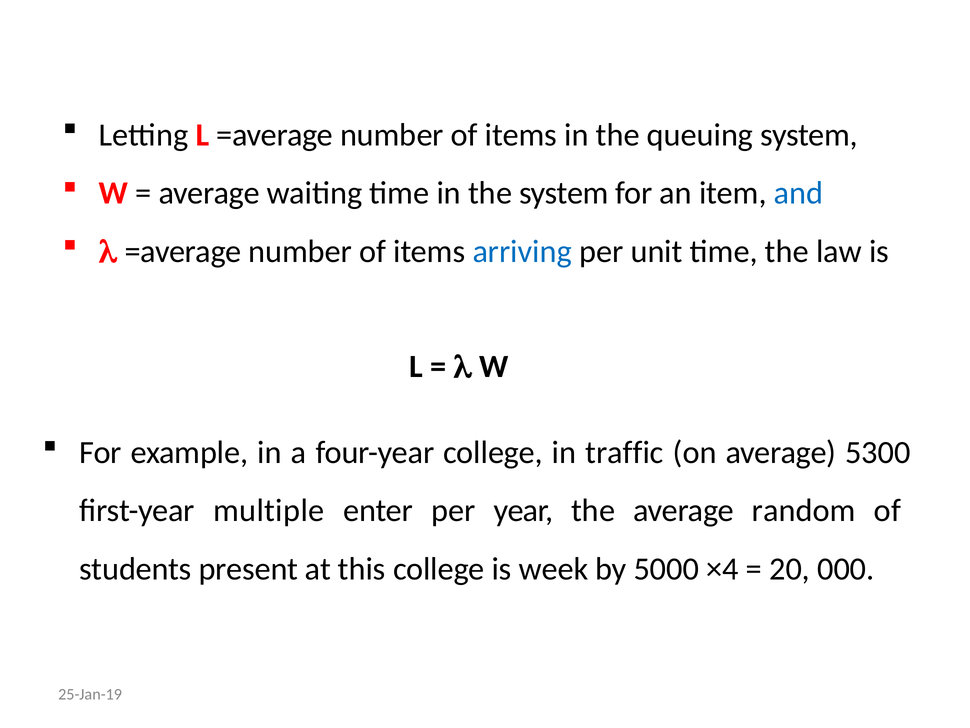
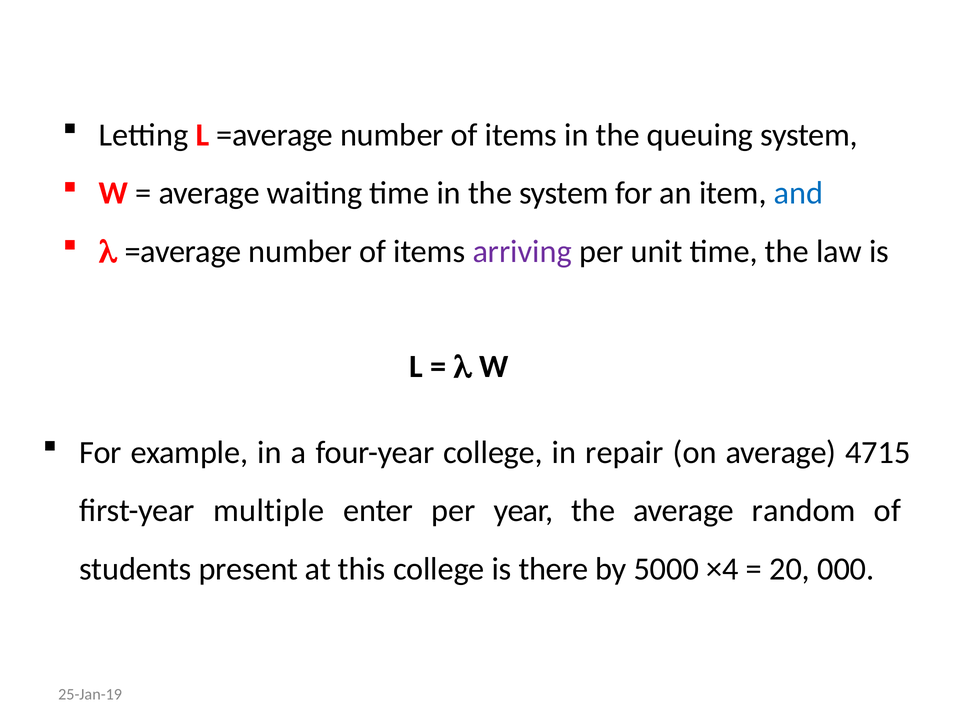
arriving colour: blue -> purple (522, 251)
traffic: traffic -> repair (625, 452)
5300: 5300 -> 4715 (878, 452)
week: week -> there (554, 568)
